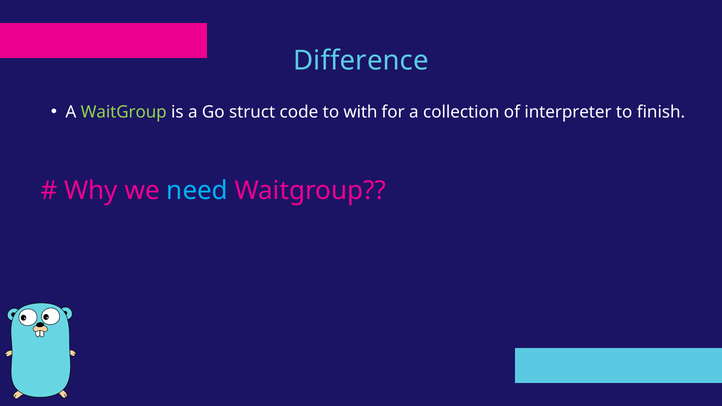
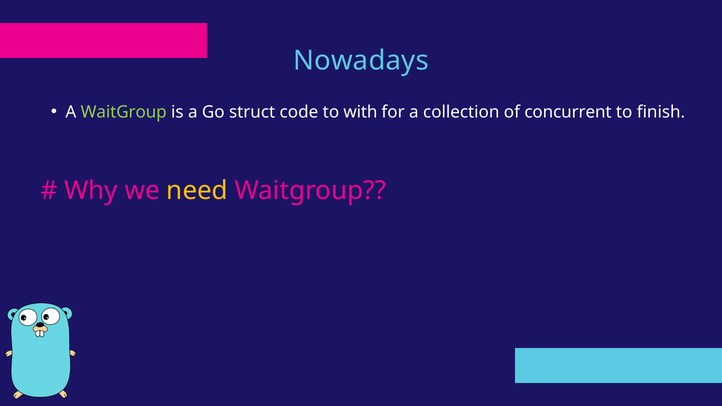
Difference: Difference -> Nowadays (361, 61)
interpreter: interpreter -> concurrent (568, 112)
need colour: light blue -> yellow (197, 191)
